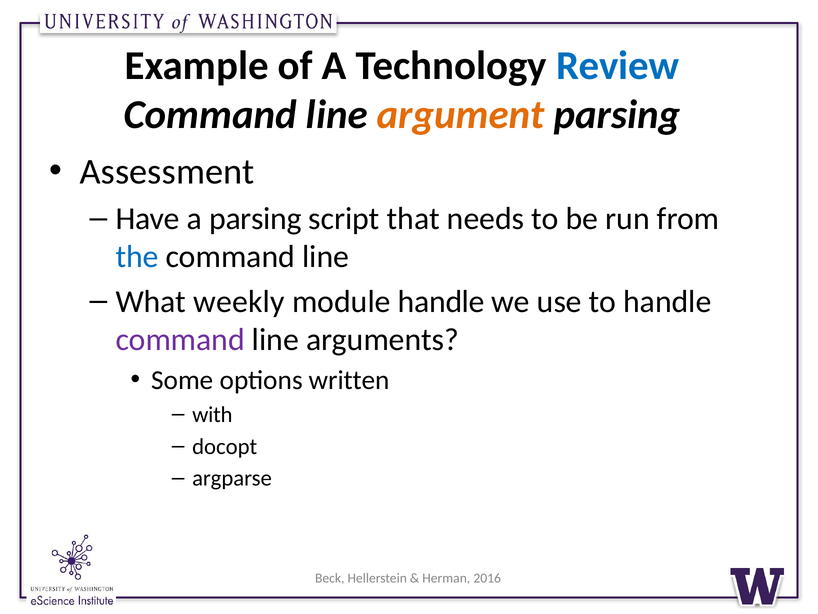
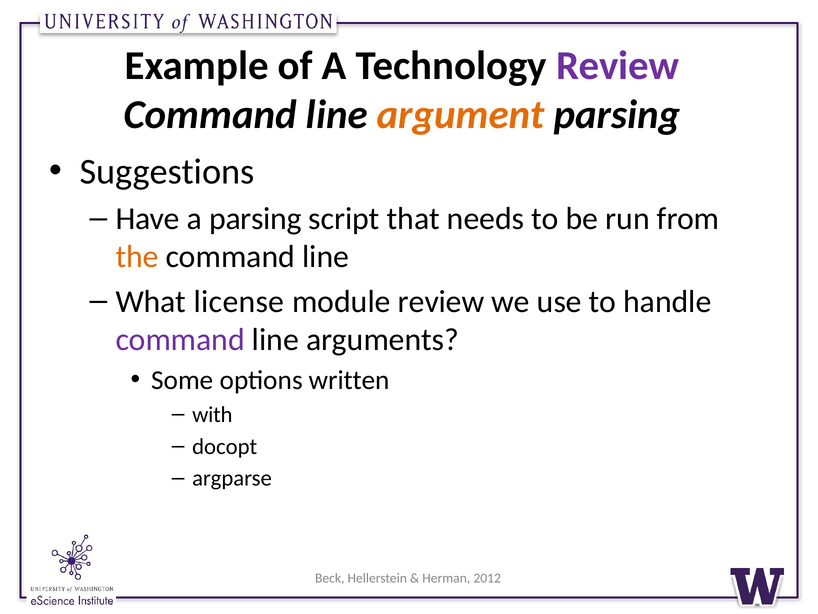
Review colour: blue -> purple (618, 66)
Assessment: Assessment -> Suggestions (167, 172)
the colour: blue -> orange (137, 257)
weekly: weekly -> license (239, 301)
module handle: handle -> review (441, 301)
2016: 2016 -> 2012 (487, 578)
